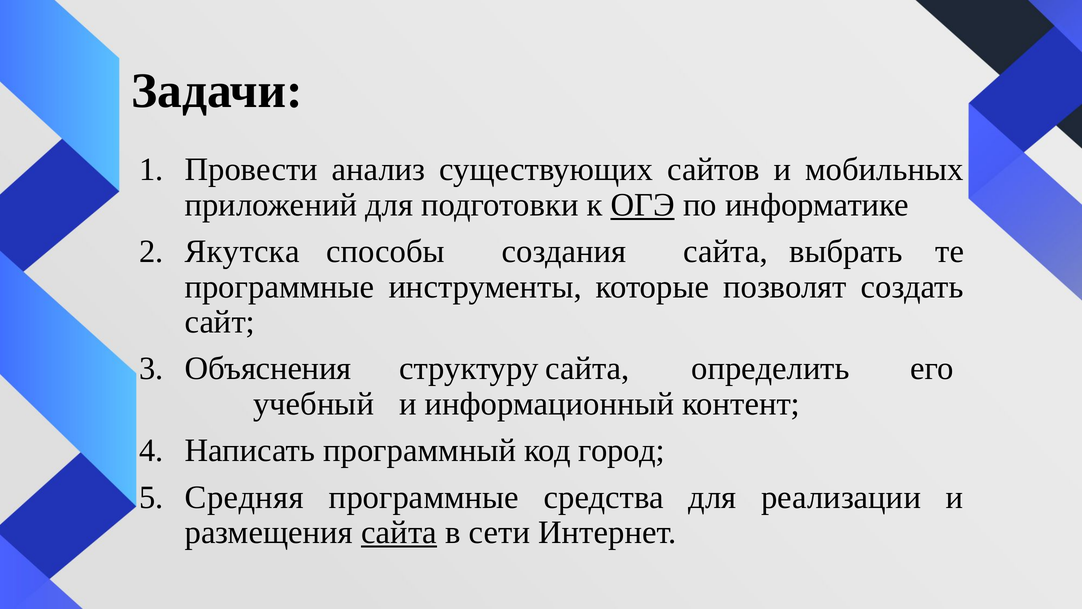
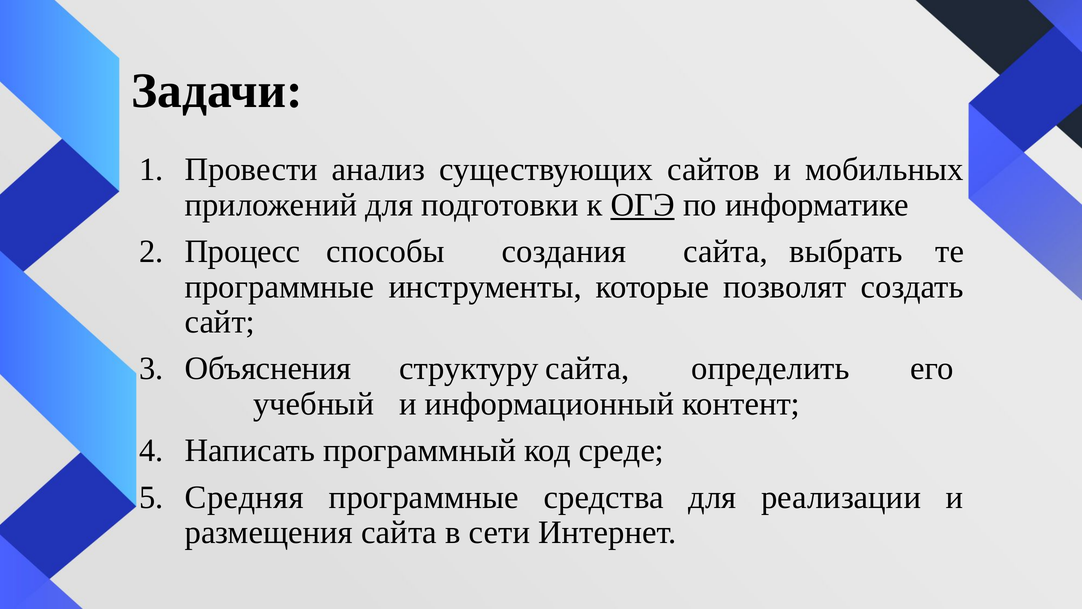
Якутска: Якутска -> Процесс (242, 251)
город: город -> среде (621, 450)
сайта underline: present -> none (399, 532)
